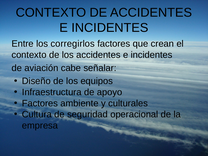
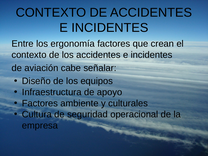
corregirlos: corregirlos -> ergonomía (73, 44)
